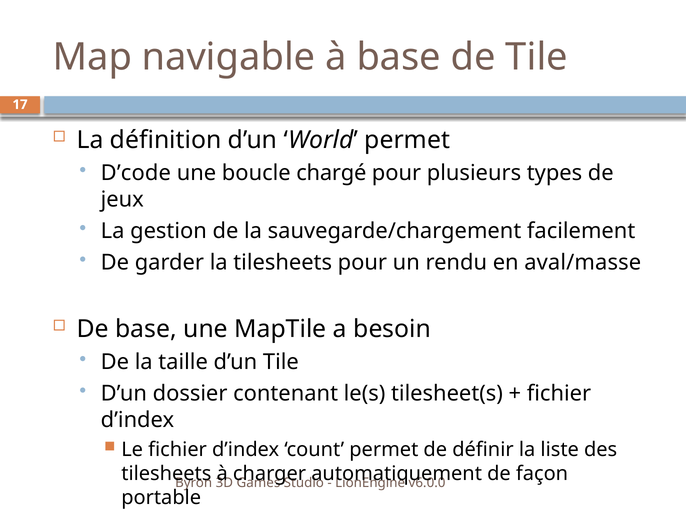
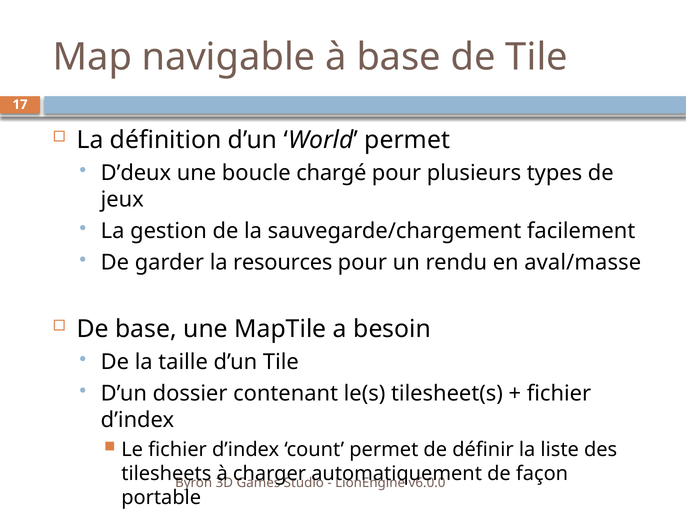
D’code: D’code -> D’deux (136, 173)
la tilesheets: tilesheets -> resources (283, 262)
